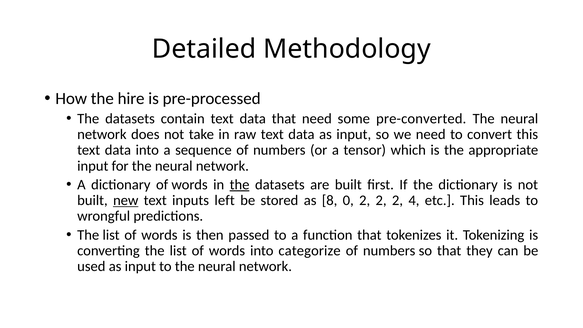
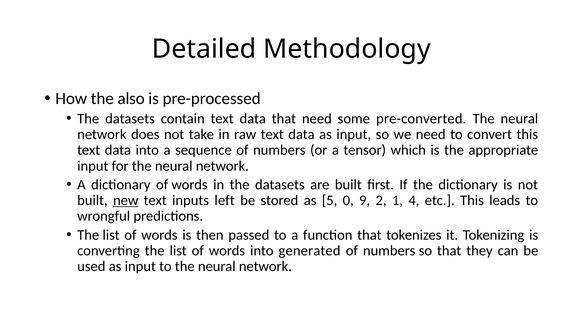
hire: hire -> also (131, 99)
the underline: present -> none (240, 185)
8: 8 -> 5 (330, 200)
0 2: 2 -> 9 (365, 200)
2: 2 -> 1 (397, 200)
categorize: categorize -> generated (310, 251)
